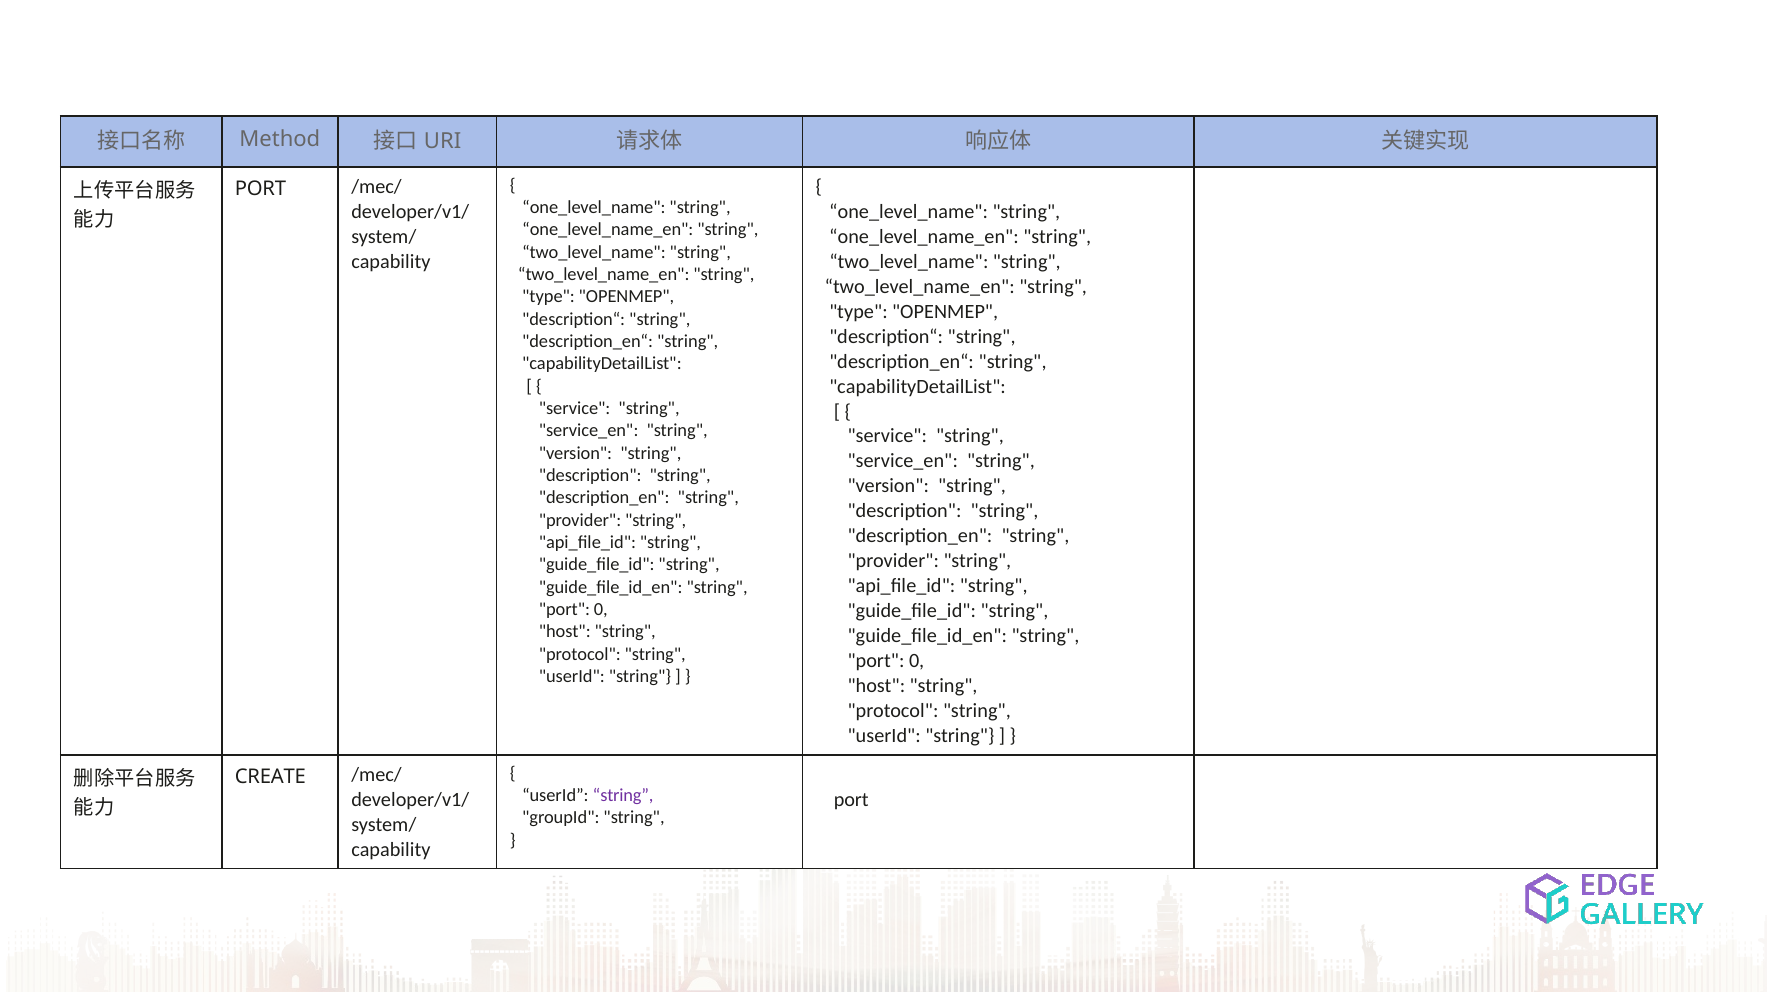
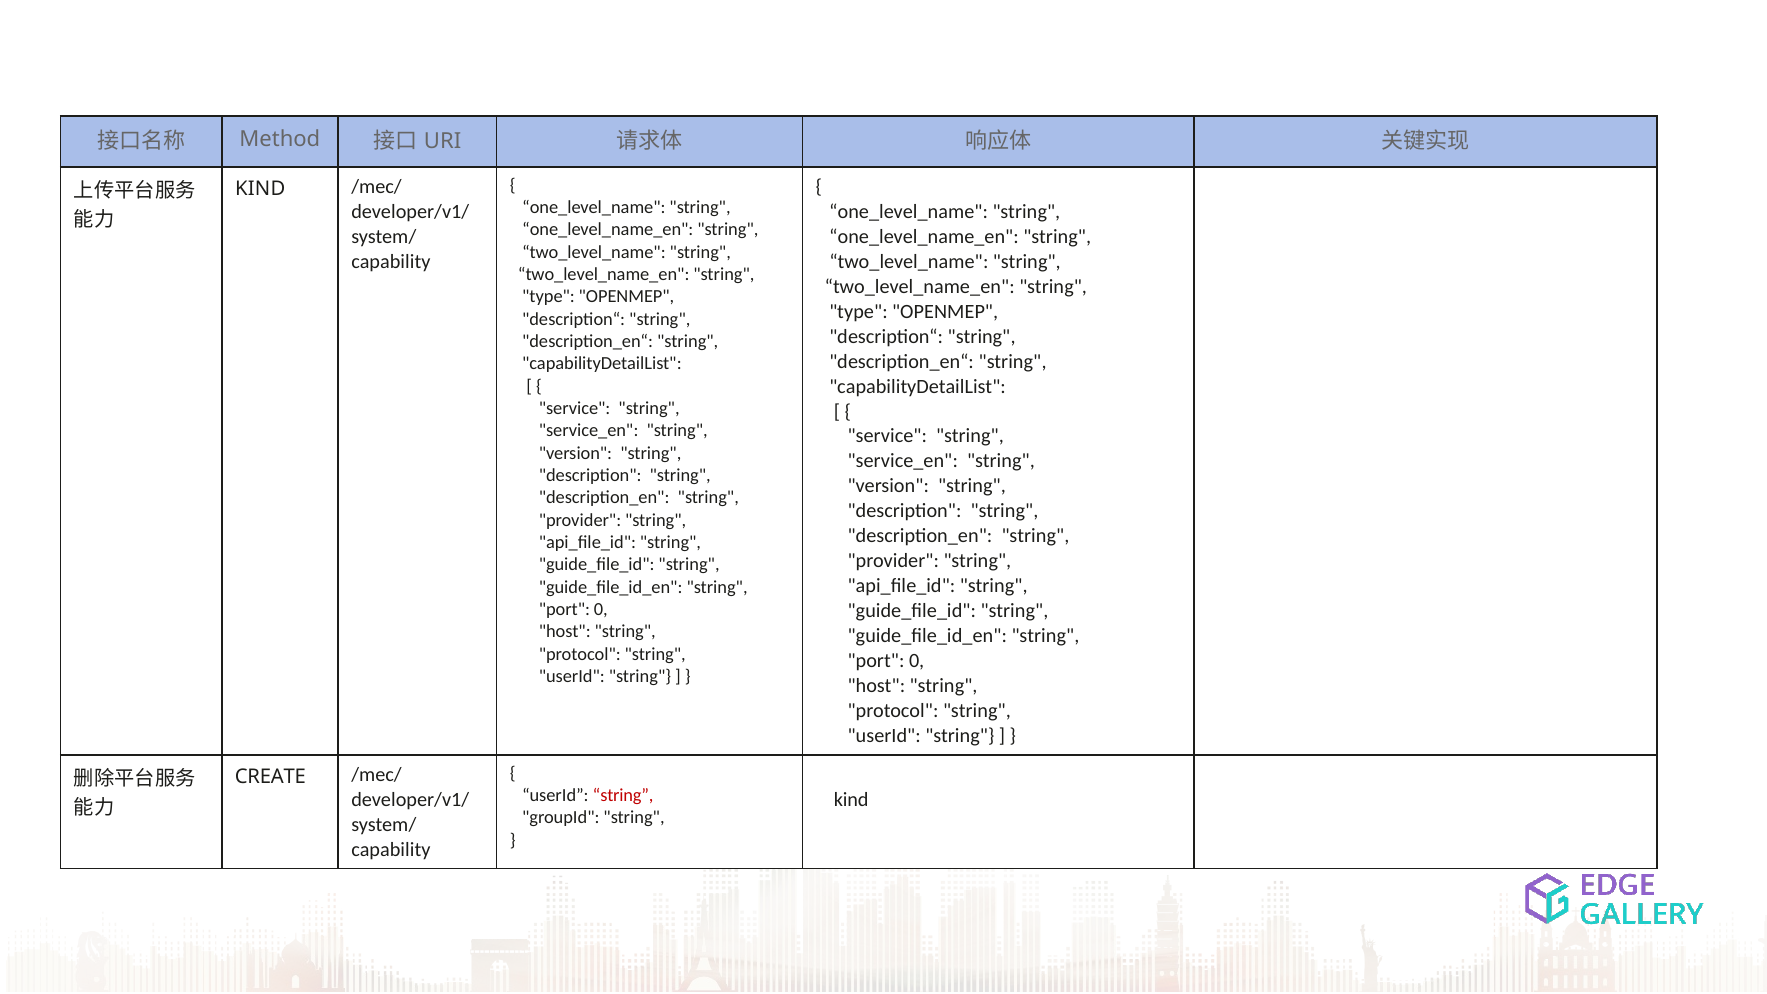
PORT: PORT -> KIND (260, 189)
string colour: purple -> red (623, 795)
port: port -> kind (851, 799)
